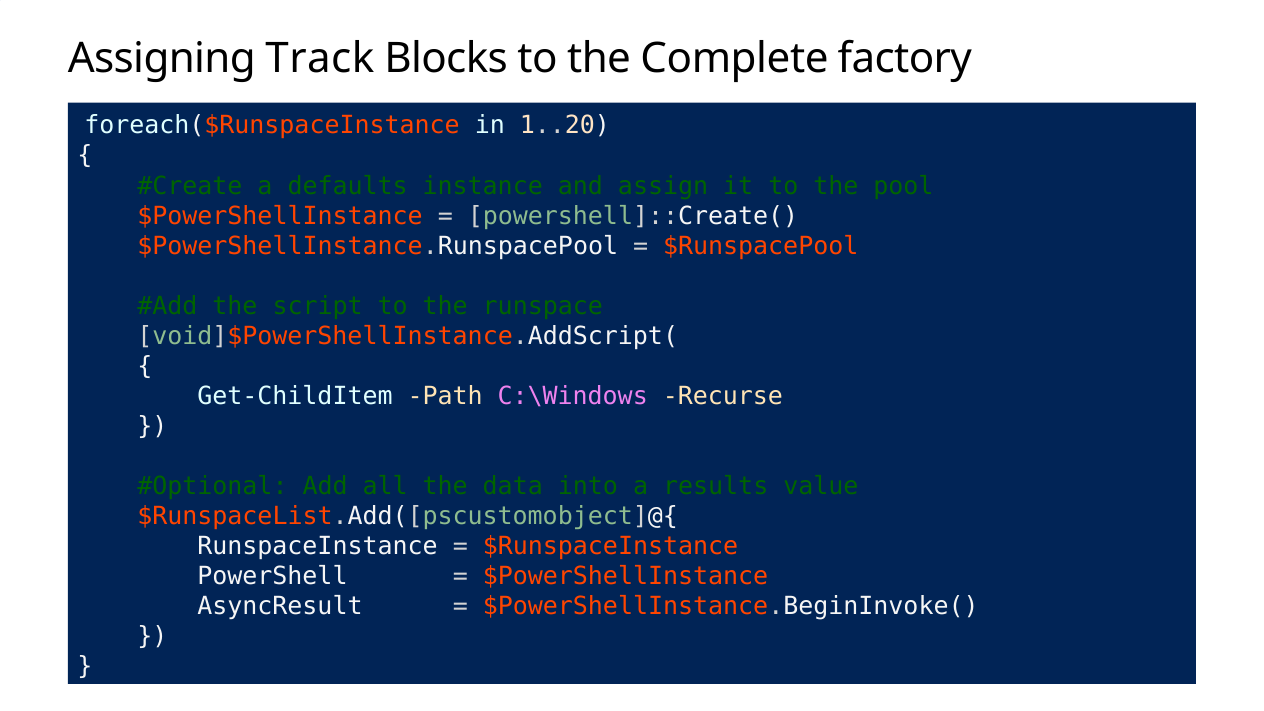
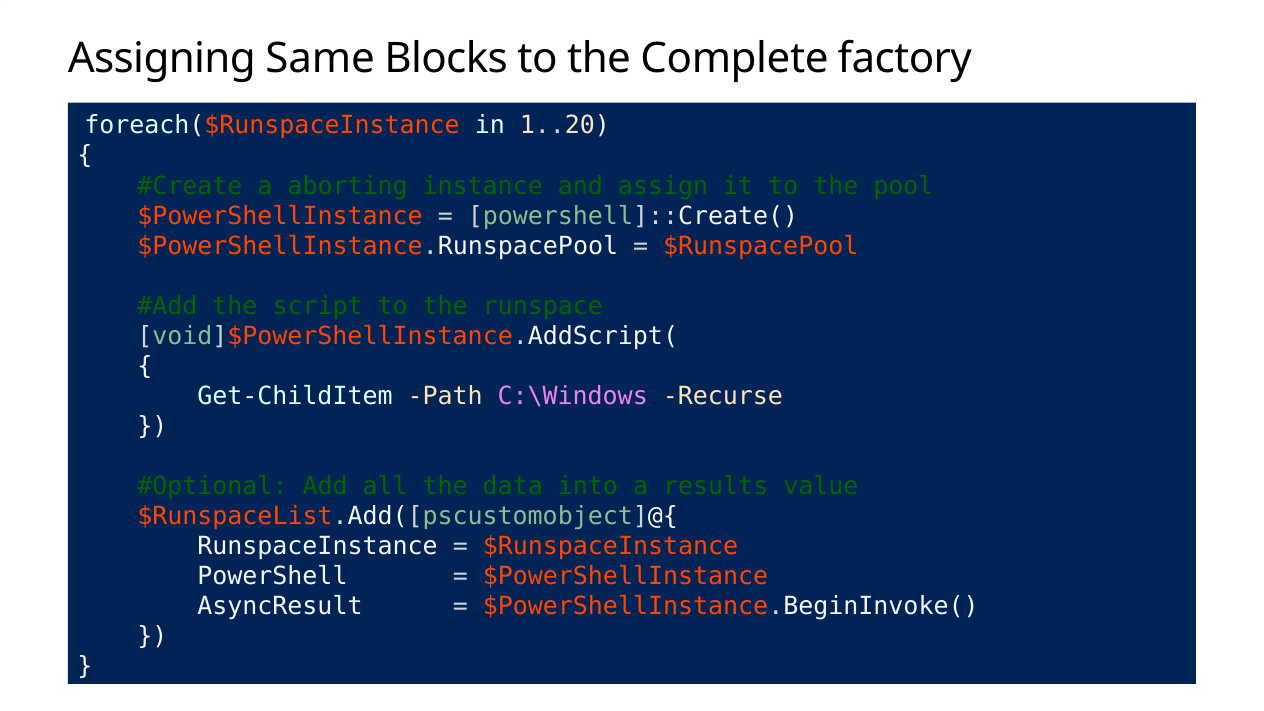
Track: Track -> Same (320, 59)
defaults: defaults -> aborting (348, 186)
